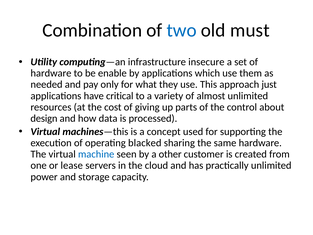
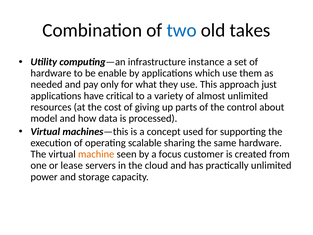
must: must -> takes (250, 30)
insecure: insecure -> instance (206, 62)
design: design -> model (44, 118)
blacked: blacked -> scalable (145, 143)
machine colour: blue -> orange (96, 154)
other: other -> focus (170, 154)
